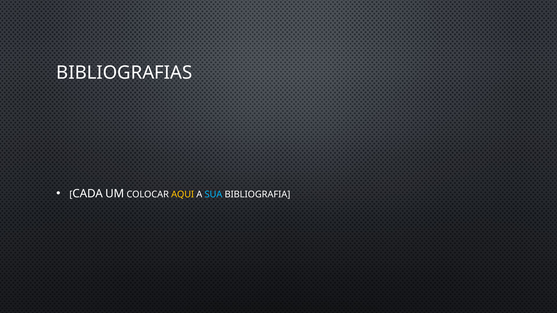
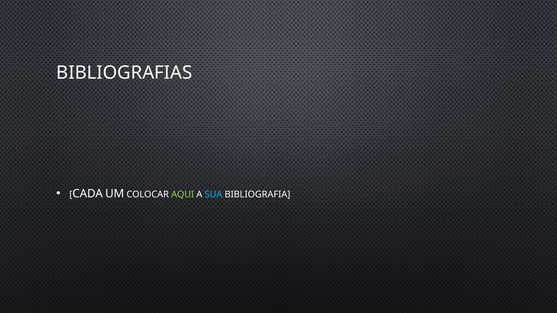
AQUI colour: yellow -> light green (183, 195)
